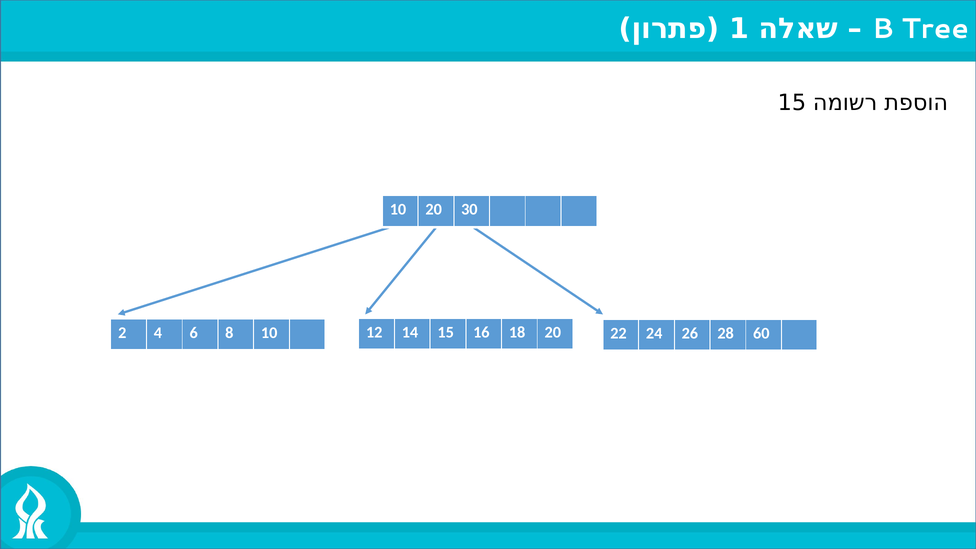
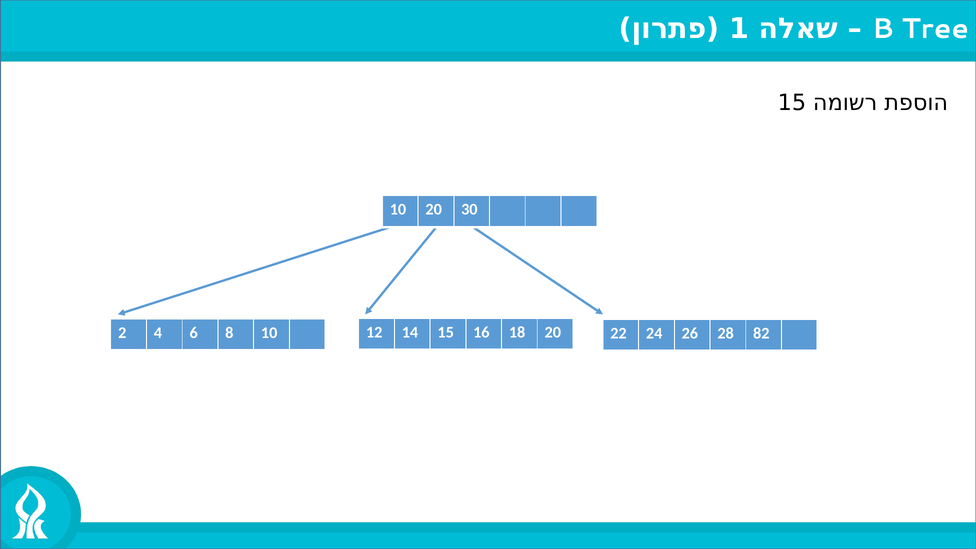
60: 60 -> 82 (761, 333)
